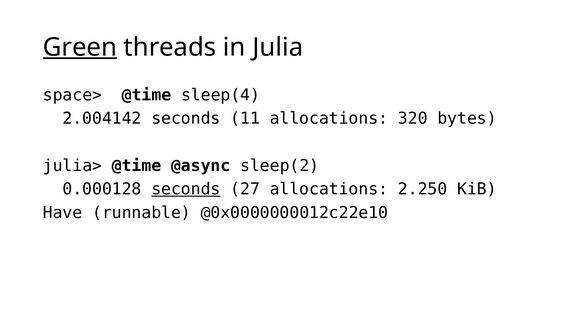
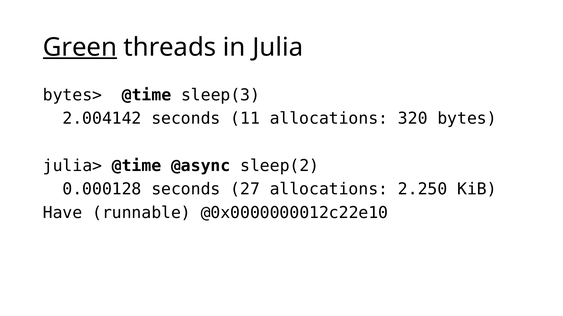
space>: space> -> bytes> (73, 95)
sleep(4: sleep(4 -> sleep(3 (221, 95)
seconds underline: present -> none (186, 190)
